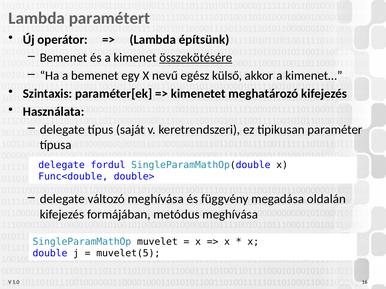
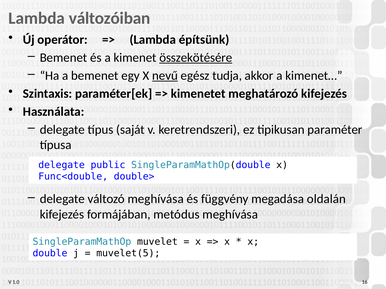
paramétert: paramétert -> változóiban (110, 18)
nevű underline: none -> present (165, 76)
külső: külső -> tudja (227, 76)
fordul: fordul -> public (108, 165)
